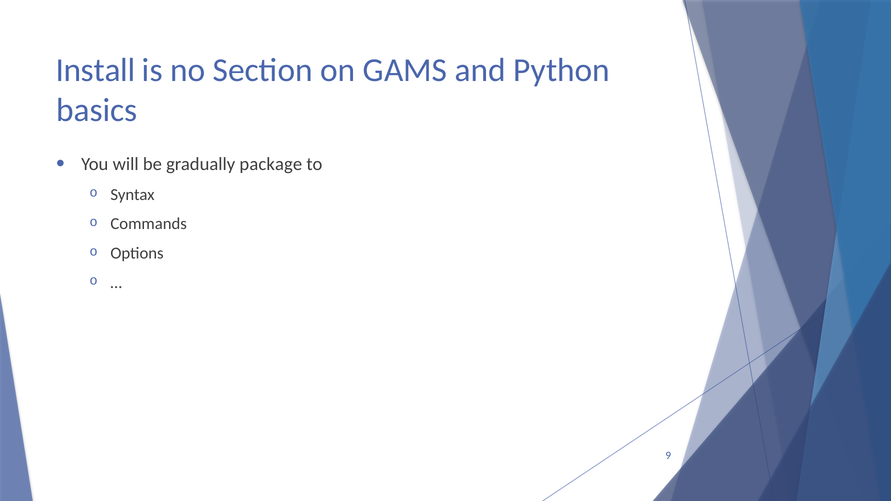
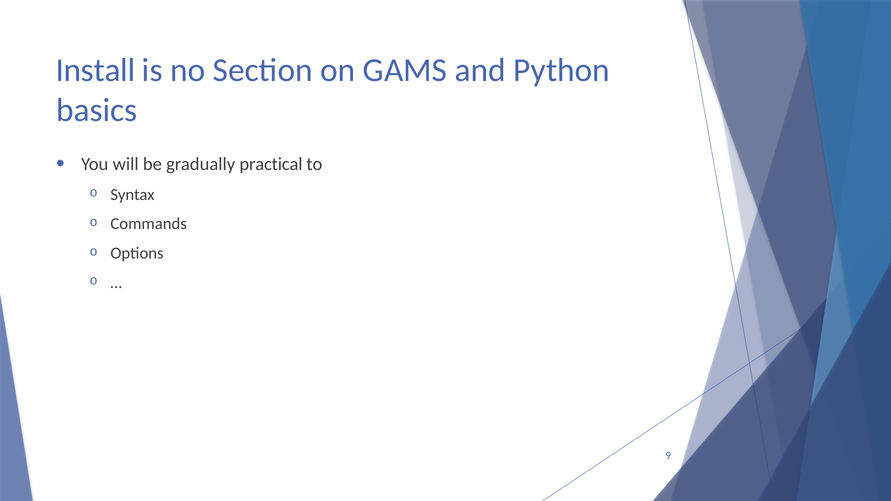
package: package -> practical (271, 164)
